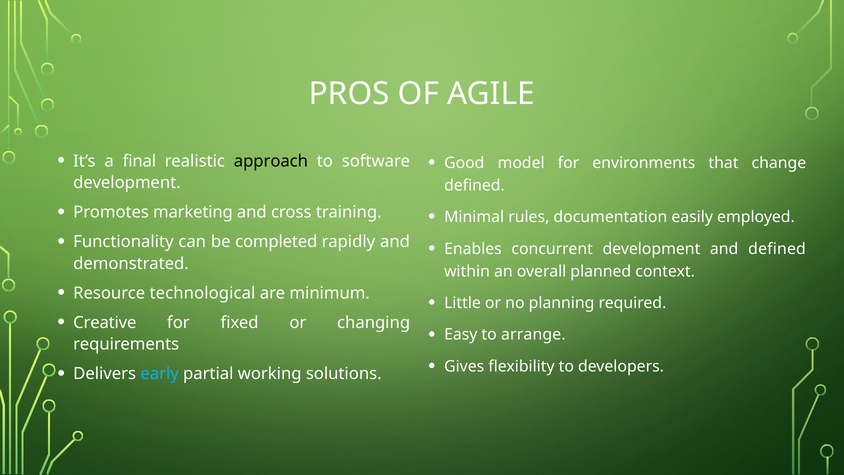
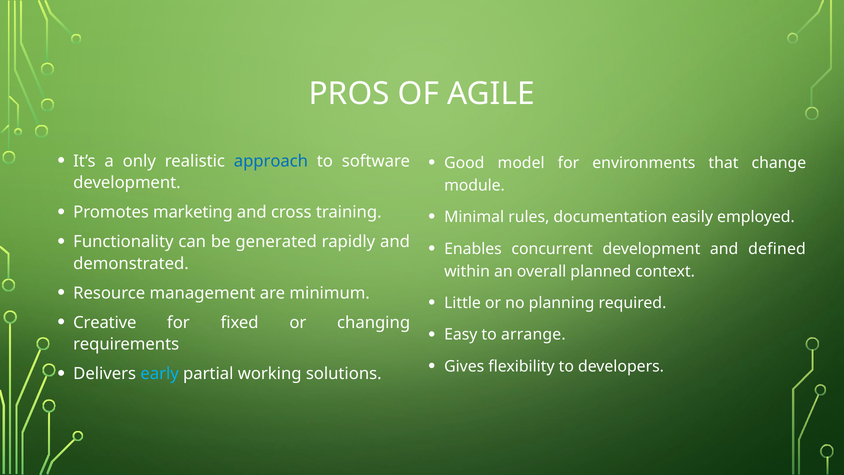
final: final -> only (139, 161)
approach colour: black -> blue (271, 161)
defined: defined -> module (474, 185)
completed: completed -> generated (276, 242)
technological: technological -> management (203, 293)
